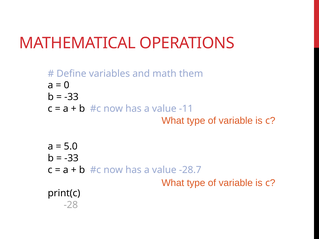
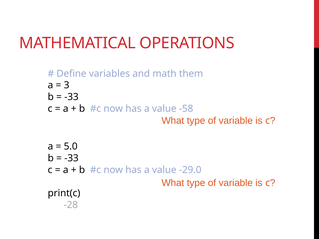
0: 0 -> 3 (67, 85)
-11: -11 -> -58 (186, 109)
-28.7: -28.7 -> -29.0 (190, 170)
